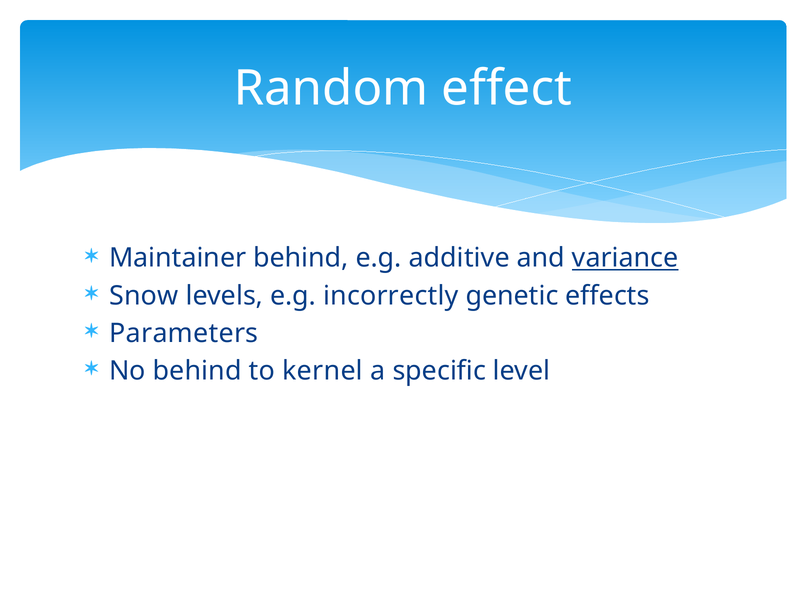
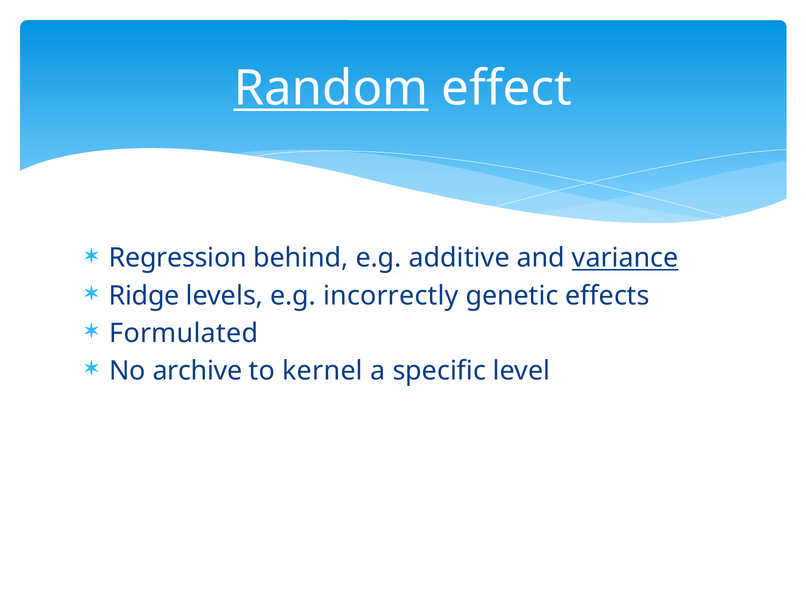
Random underline: none -> present (331, 88)
Maintainer: Maintainer -> Regression (178, 258)
Snow: Snow -> Ridge (144, 295)
Parameters: Parameters -> Formulated (184, 333)
No behind: behind -> archive (197, 371)
